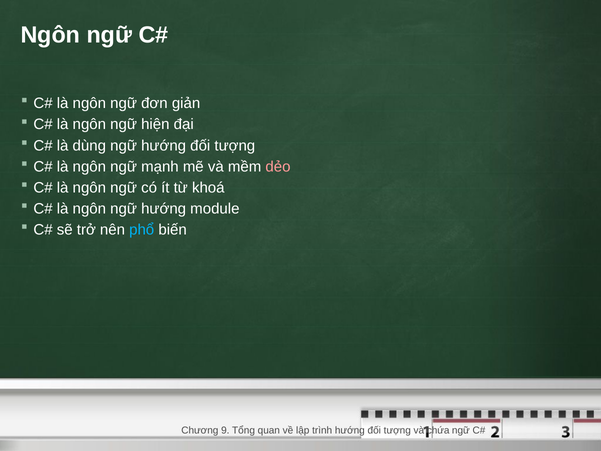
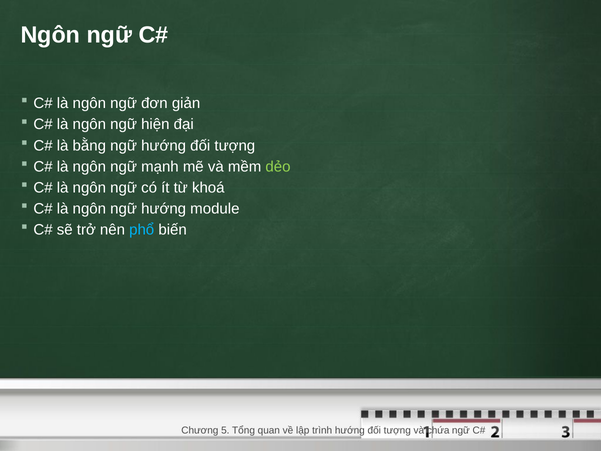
dùng: dùng -> bằng (89, 146)
dẻo colour: pink -> light green (278, 167)
9: 9 -> 5 (225, 430)
